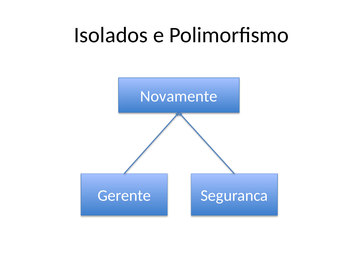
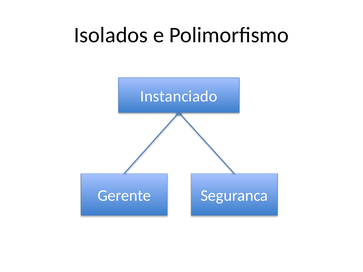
Novamente: Novamente -> Instanciado (179, 96)
